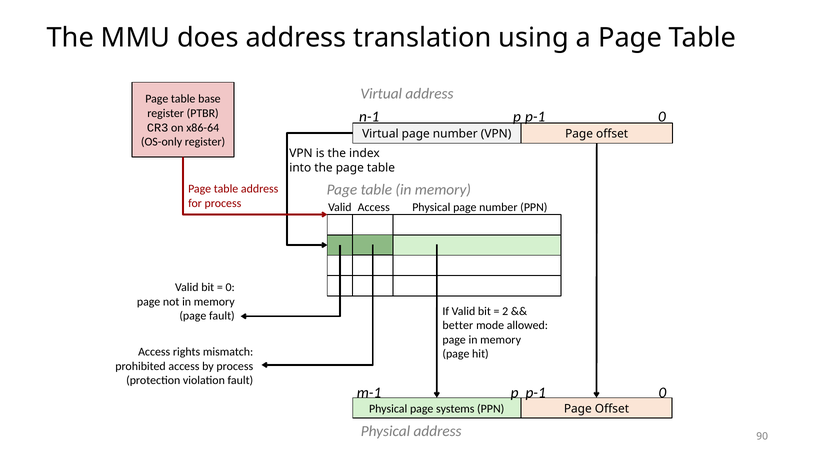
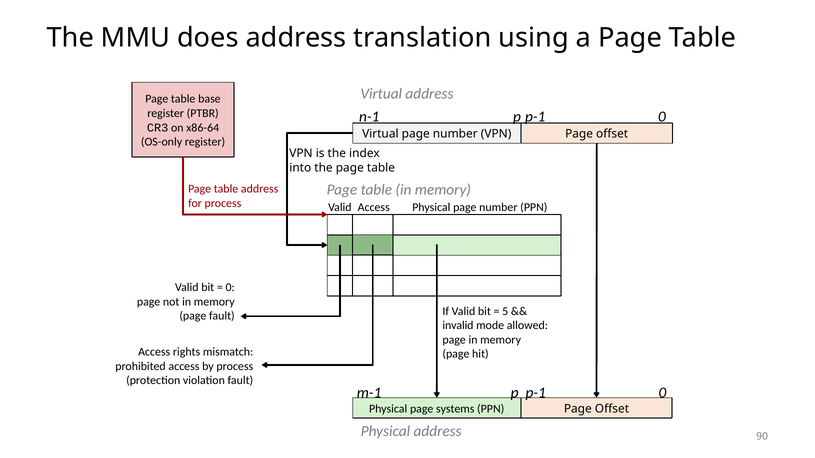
2: 2 -> 5 (505, 311)
better: better -> invalid (458, 326)
